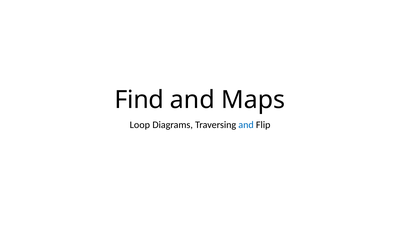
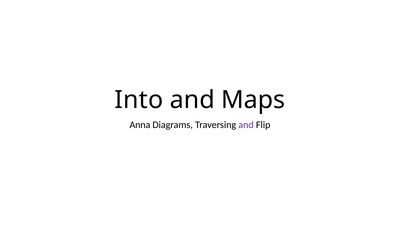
Find: Find -> Into (139, 100)
Loop: Loop -> Anna (140, 125)
and colour: blue -> purple (246, 125)
